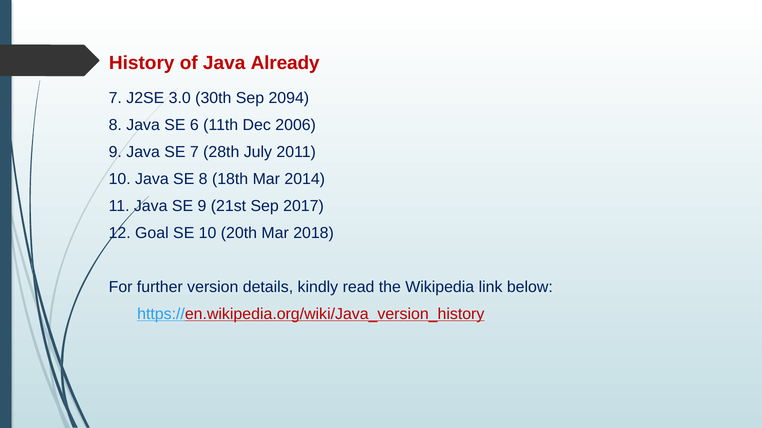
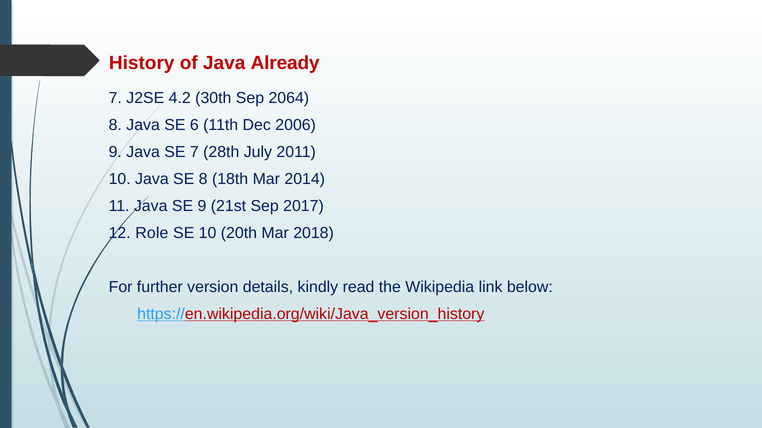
3.0: 3.0 -> 4.2 (180, 98)
2094: 2094 -> 2064 (289, 98)
Goal: Goal -> Role (152, 233)
